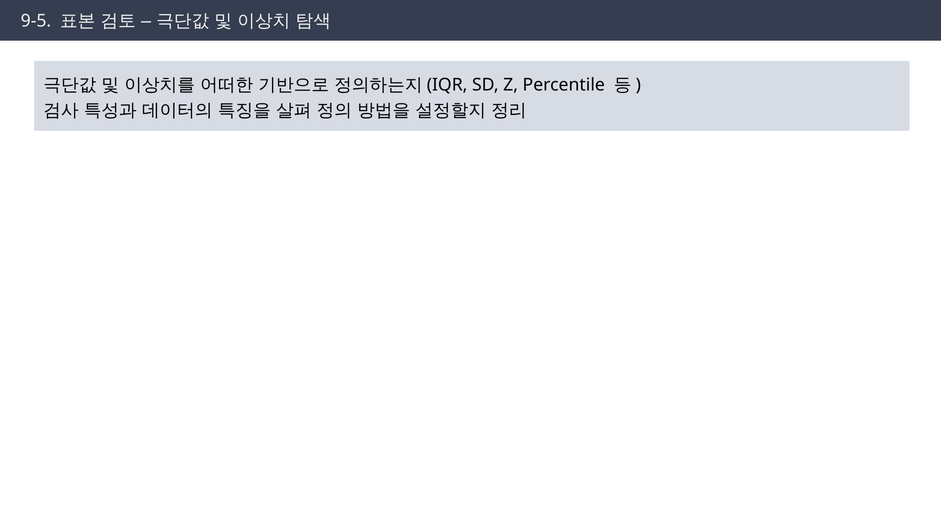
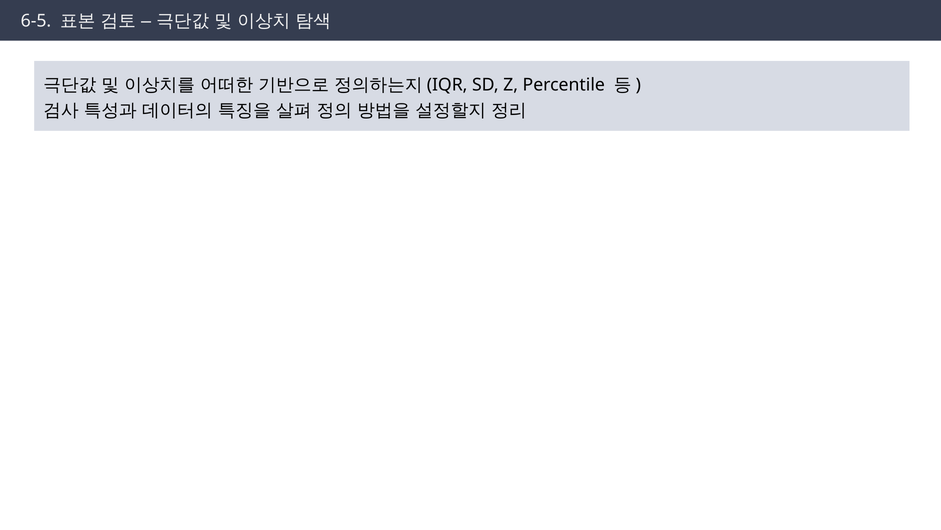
9-5: 9-5 -> 6-5 (36, 21)
